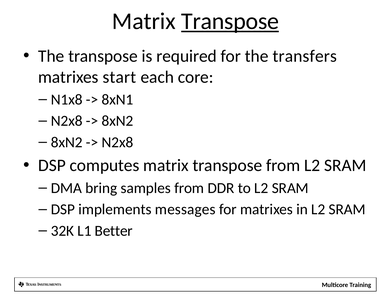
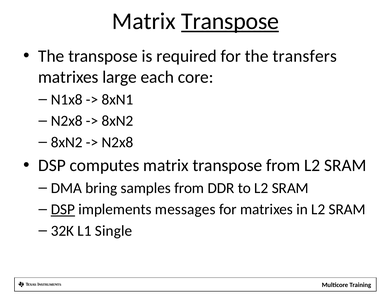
start: start -> large (120, 77)
DSP underline: none -> present (63, 209)
Better: Better -> Single (114, 230)
